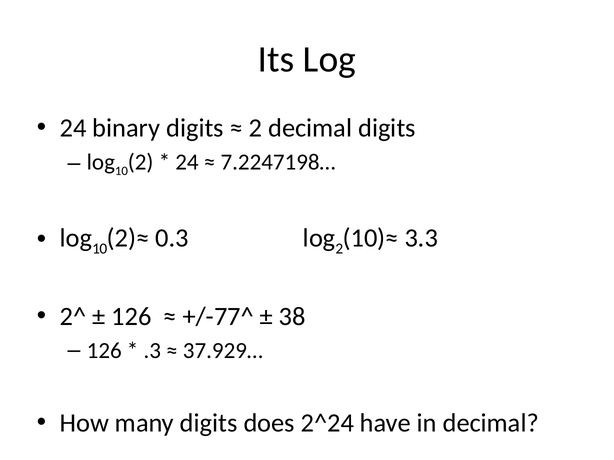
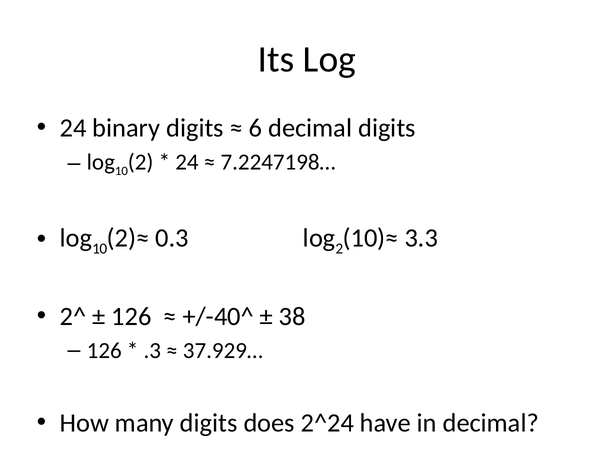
2: 2 -> 6 (255, 128)
+/-77^: +/-77^ -> +/-40^ (218, 317)
